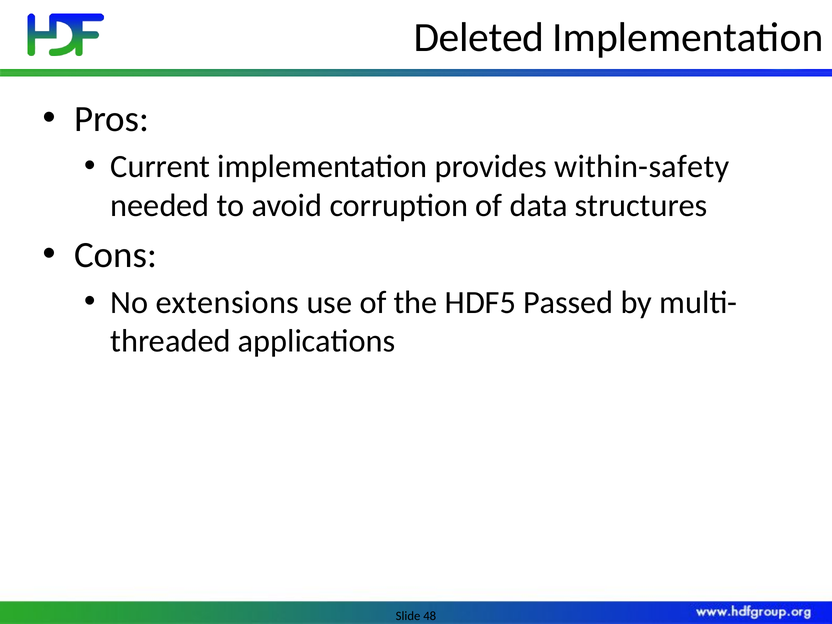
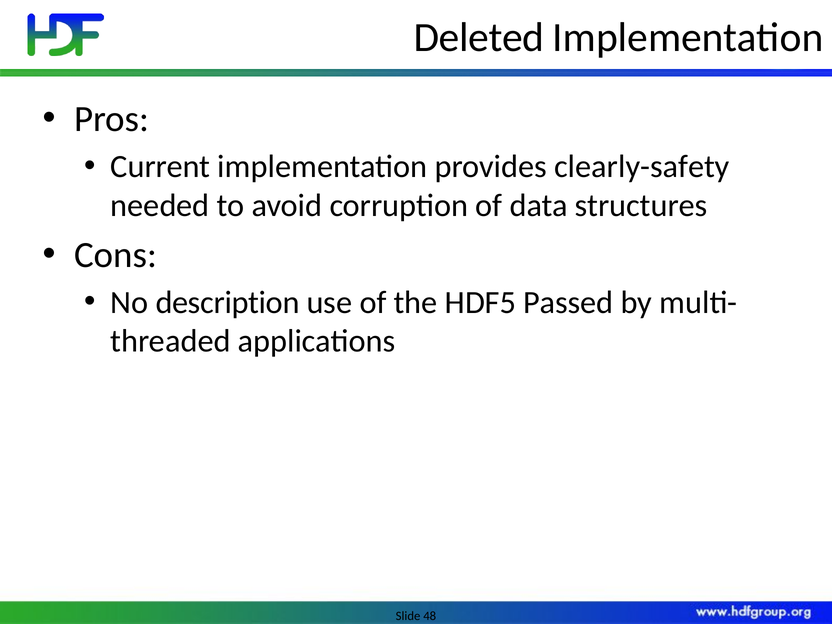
within-safety: within-safety -> clearly-safety (642, 167)
extensions: extensions -> description (228, 303)
